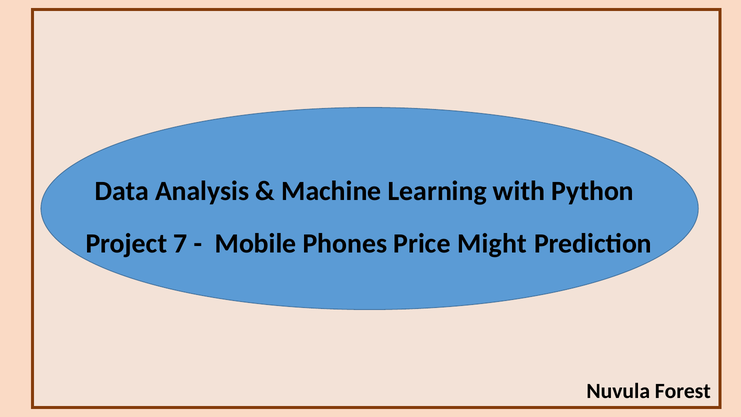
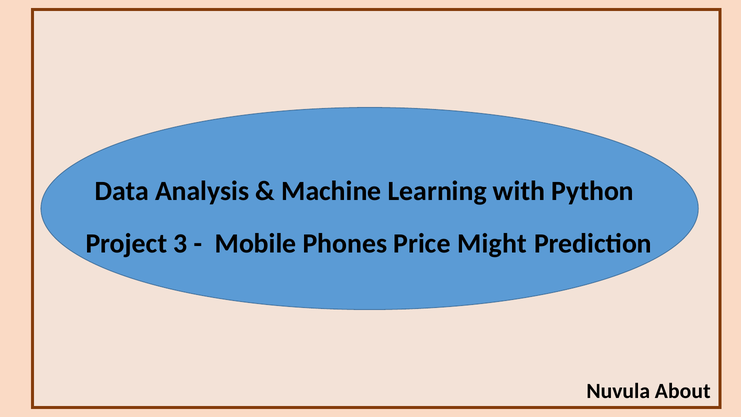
7: 7 -> 3 (180, 243)
Forest: Forest -> About (683, 391)
